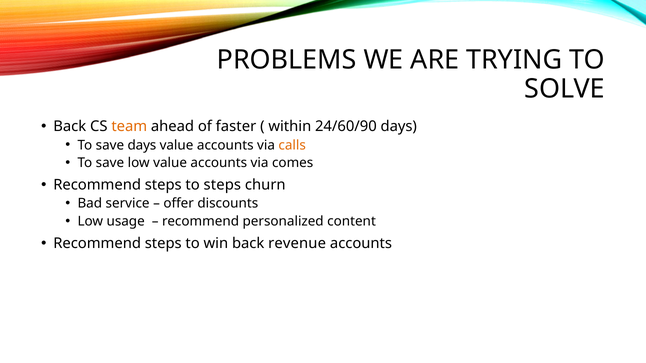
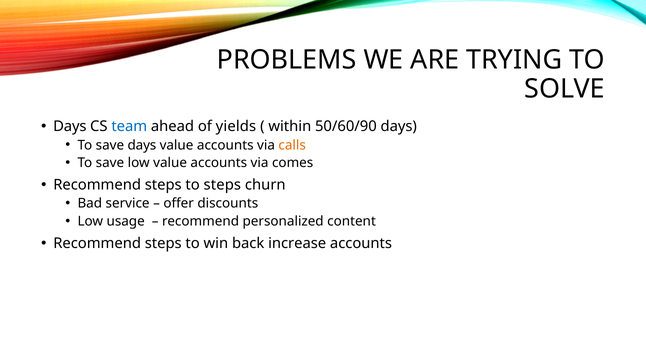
Back: Back -> Days (70, 127)
team colour: orange -> blue (129, 127)
faster: faster -> yields (236, 127)
24/60/90: 24/60/90 -> 50/60/90 (346, 127)
revenue: revenue -> increase (297, 244)
